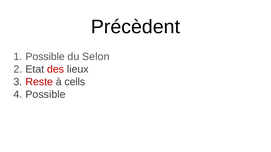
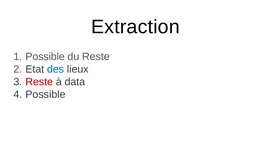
Précèdent: Précèdent -> Extraction (135, 27)
du Selon: Selon -> Reste (96, 57)
des colour: red -> blue (56, 69)
cells: cells -> data (75, 82)
